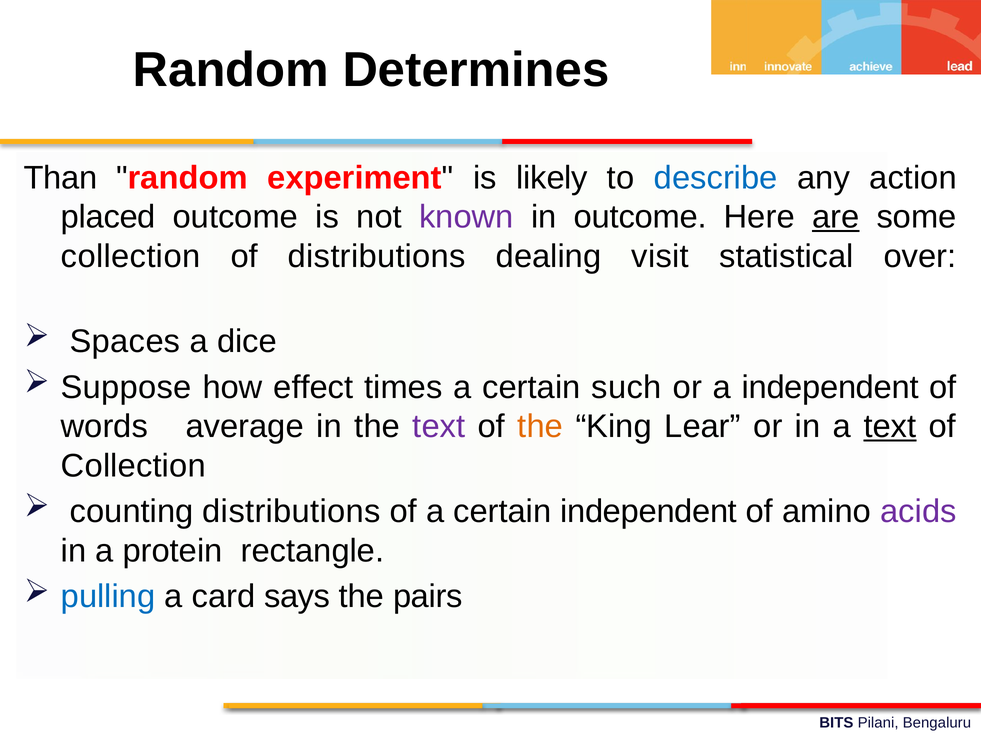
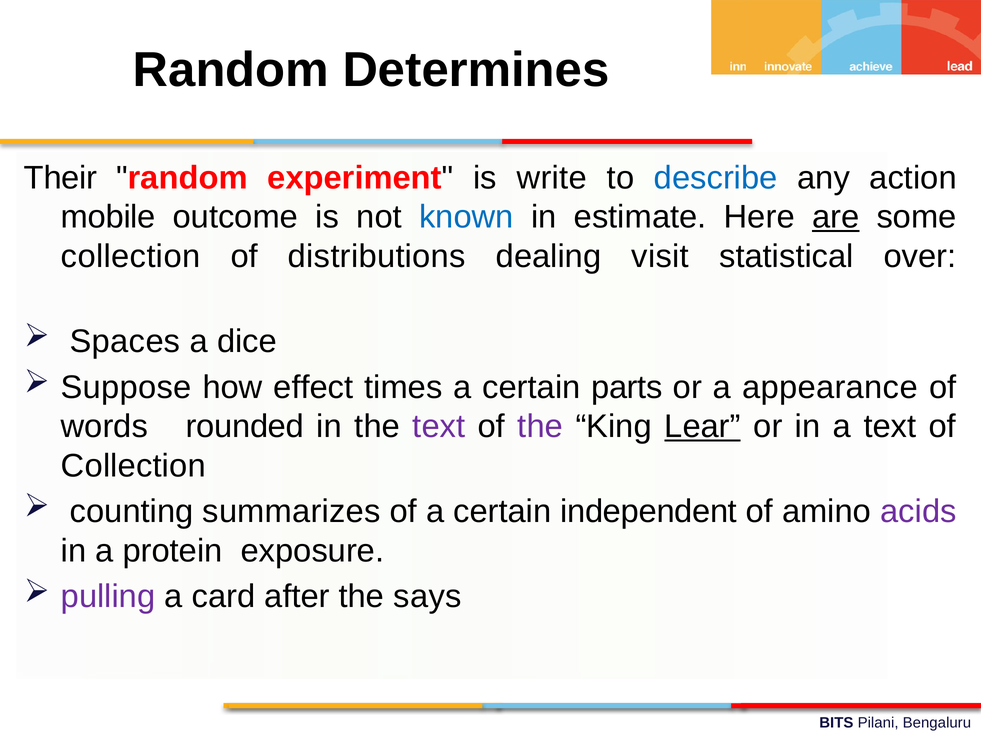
Than: Than -> Their (61, 178)
likely: likely -> write (552, 178)
placed: placed -> mobile (108, 217)
known colour: purple -> blue (466, 217)
in outcome: outcome -> estimate (640, 217)
such: such -> parts (627, 387)
a independent: independent -> appearance (830, 387)
average: average -> rounded (245, 426)
the colour: orange -> purple (540, 426)
Lear underline: none -> present (703, 426)
text underline: present -> none (890, 426)
counting distributions: distributions -> summarizes (291, 511)
rectangle: rectangle -> exposure (312, 551)
pulling colour: blue -> purple (108, 596)
says: says -> after (297, 596)
pairs: pairs -> says (428, 596)
